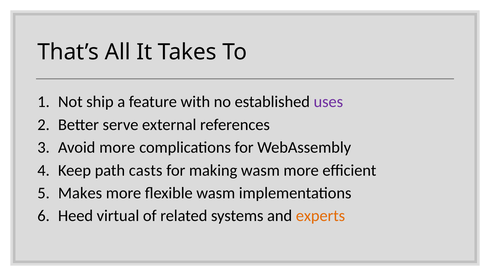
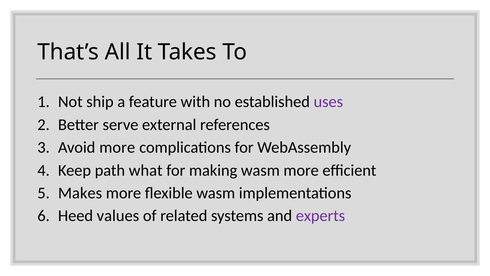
casts: casts -> what (146, 170)
virtual: virtual -> values (118, 216)
experts colour: orange -> purple (320, 216)
